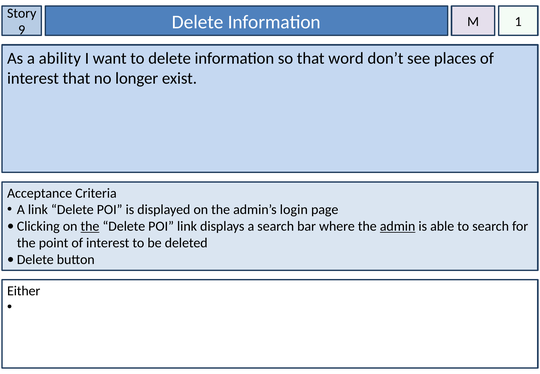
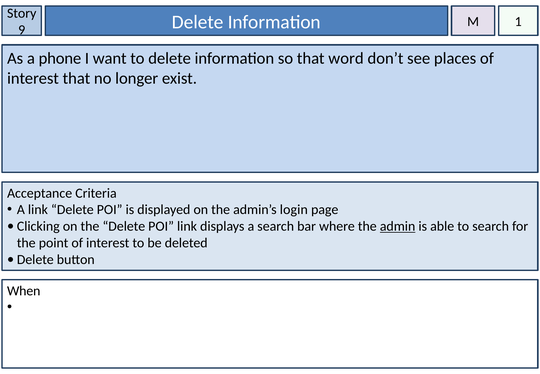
ability: ability -> phone (60, 58)
the underline: present -> none (90, 226)
Either: Either -> When (24, 291)
